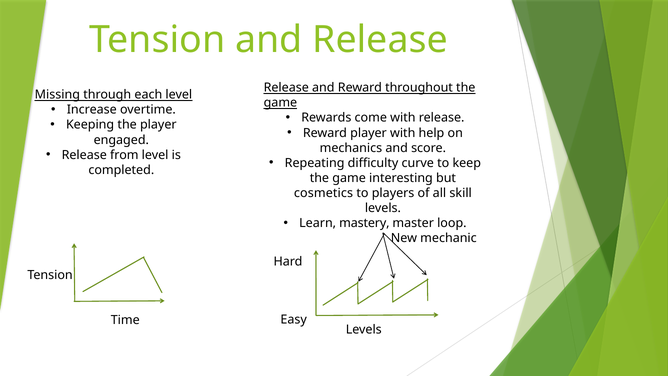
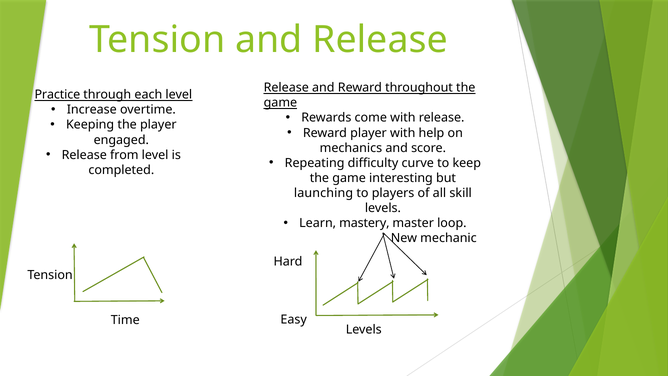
Missing: Missing -> Practice (57, 95)
cosmetics: cosmetics -> launching (324, 193)
